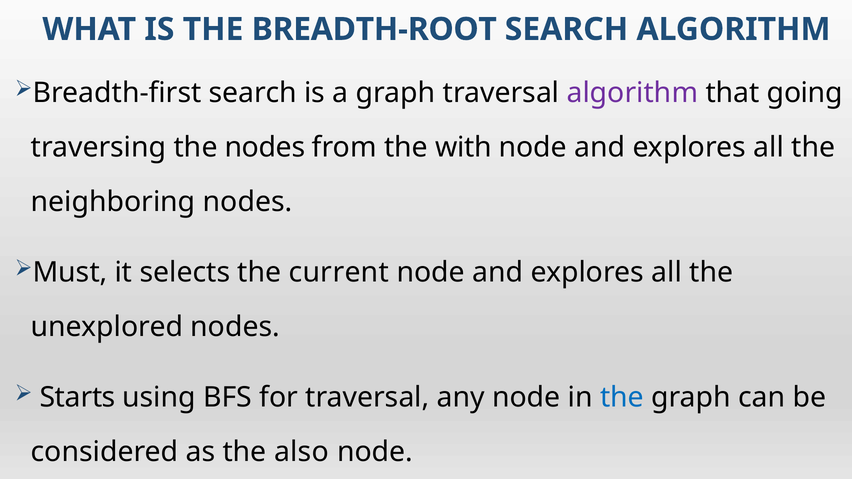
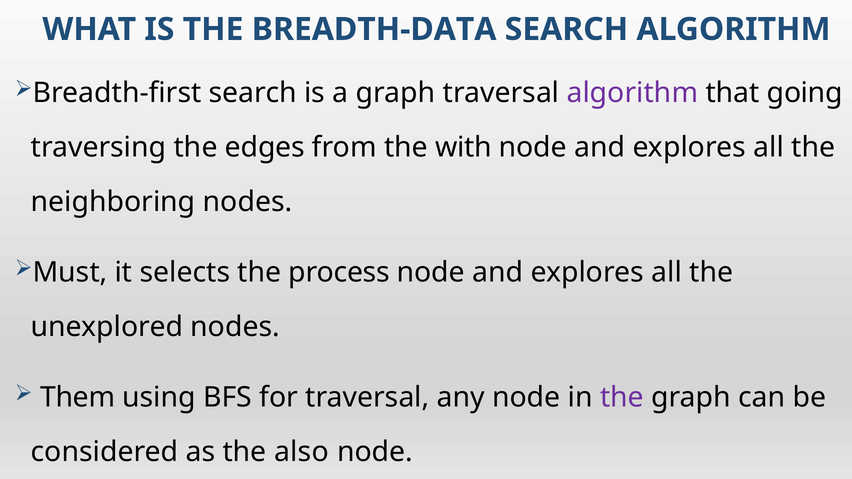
BREADTH-ROOT: BREADTH-ROOT -> BREADTH-DATA (374, 29)
the nodes: nodes -> edges (265, 147)
current: current -> process (339, 272)
Starts: Starts -> Them (78, 397)
the colour: blue -> purple (622, 397)
